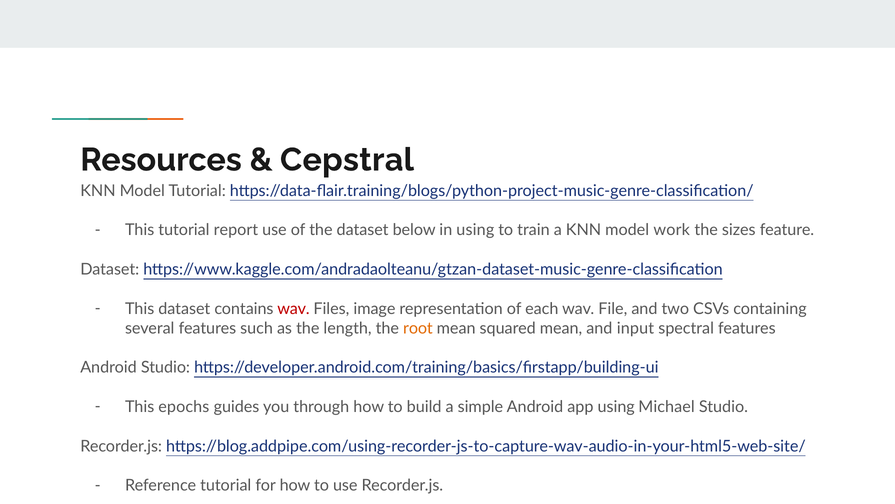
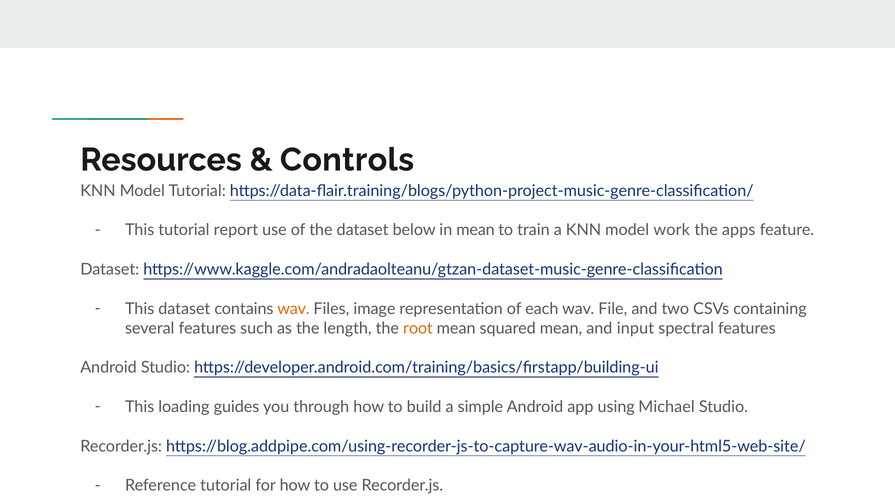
Cepstral: Cepstral -> Controls (347, 160)
in using: using -> mean (476, 230)
sizes: sizes -> apps (739, 230)
wav colour: red -> orange (293, 308)
epochs: epochs -> loading (184, 406)
